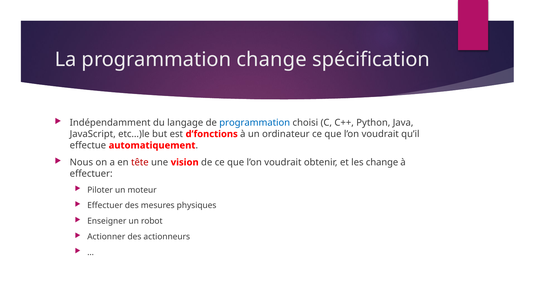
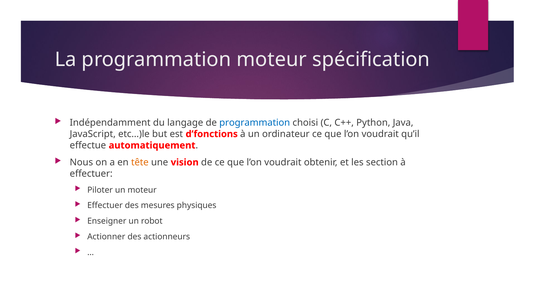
programmation change: change -> moteur (272, 60)
tête colour: red -> orange (140, 162)
les change: change -> section (382, 162)
